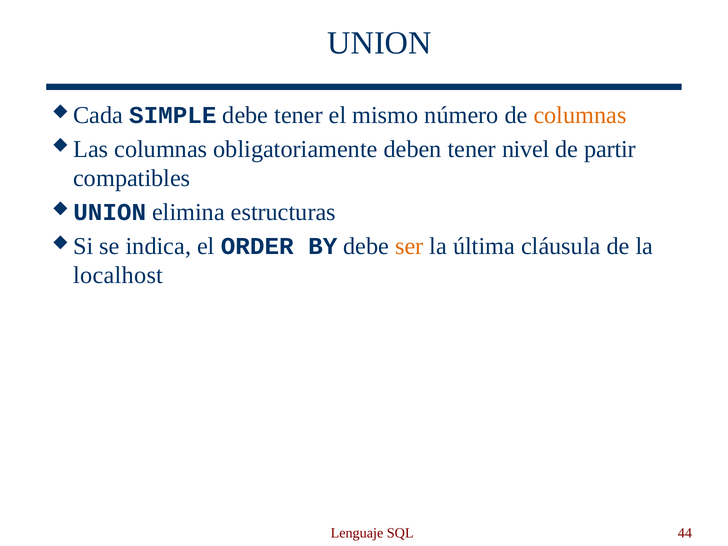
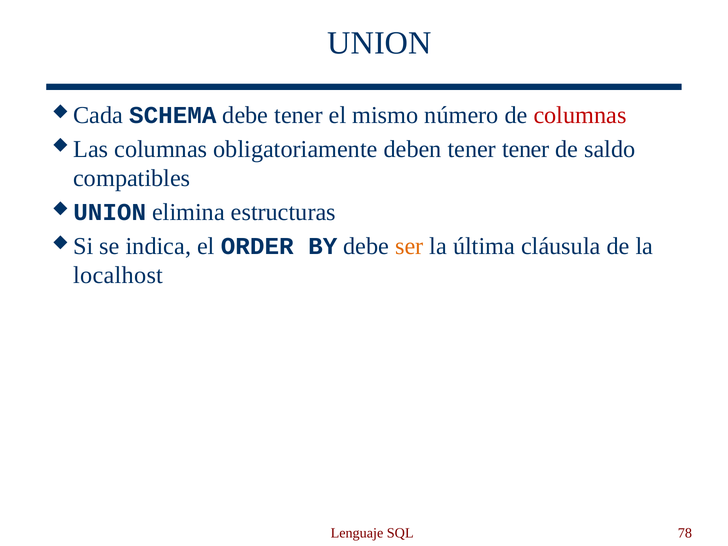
SIMPLE: SIMPLE -> SCHEMA (173, 115)
columnas colour: orange -> red (580, 115)
tener nivel: nivel -> tener (526, 149)
partir: partir -> saldo (610, 149)
44: 44 -> 78 (685, 533)
